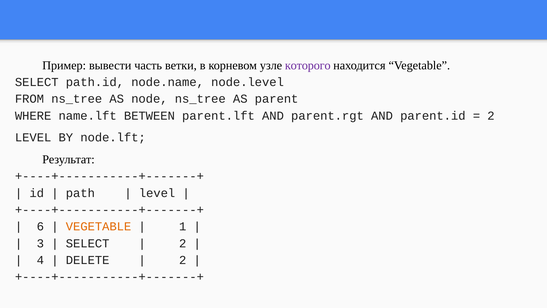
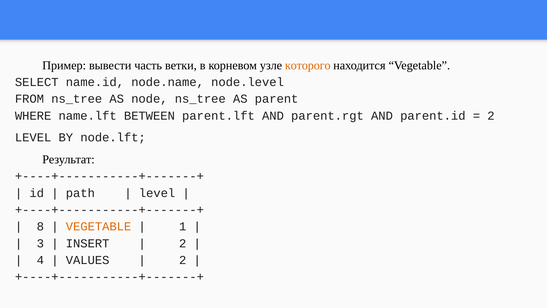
которого colour: purple -> orange (308, 65)
path.id: path.id -> name.id (95, 82)
6: 6 -> 8 (40, 226)
SELECT: SELECT -> INSERT (88, 243)
DELETE: DELETE -> VALUES (88, 260)
